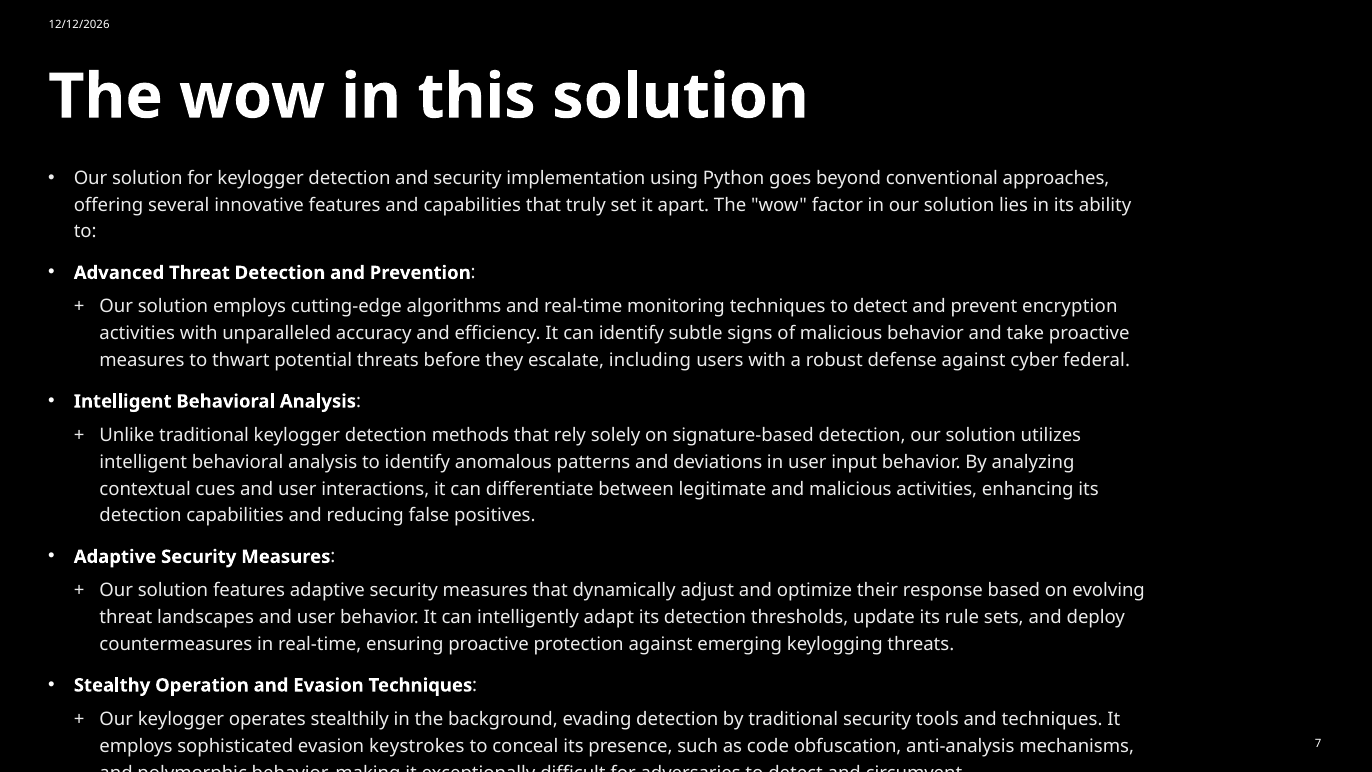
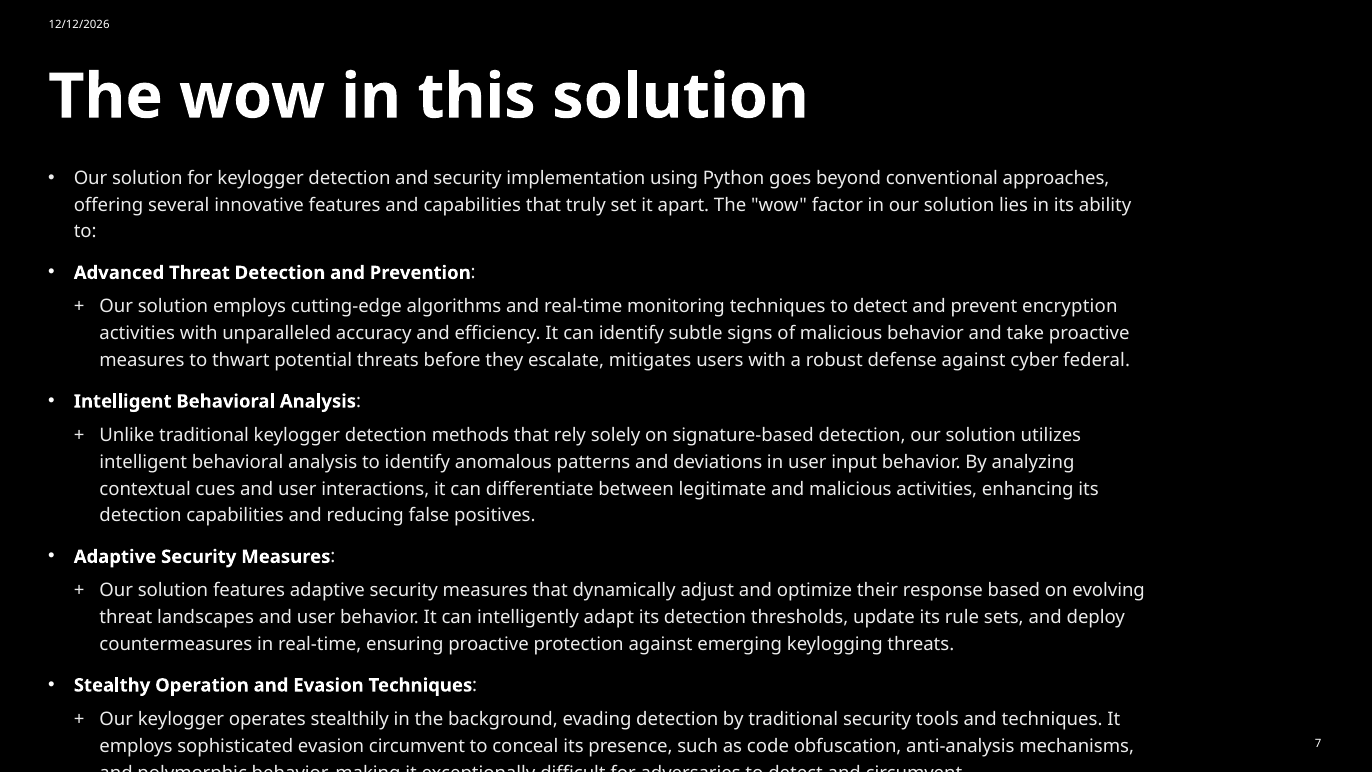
including: including -> mitigates (650, 360)
evasion keystrokes: keystrokes -> circumvent (417, 746)
